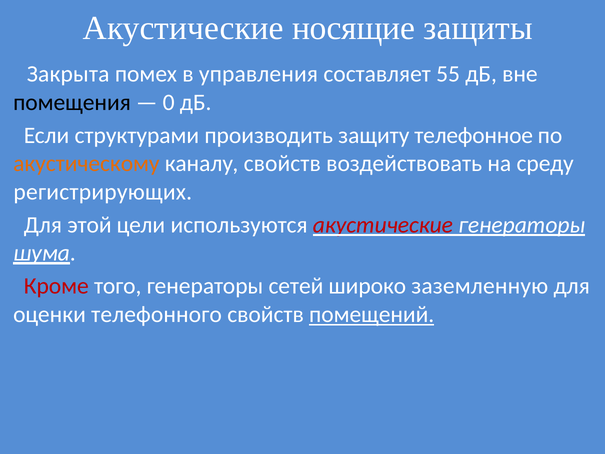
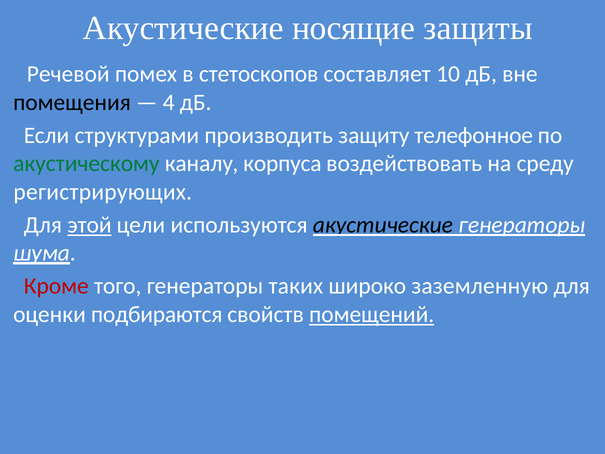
Закрыта: Закрыта -> Речевой (68, 74)
управления: управления -> стетоскопов (259, 74)
55: 55 -> 10 (448, 74)
0: 0 -> 4 (169, 102)
акустическому colour: orange -> green (86, 164)
каналу свойств: свойств -> корпуса (282, 164)
этой underline: none -> present (89, 225)
акустические colour: red -> black (383, 225)
сетей: сетей -> таких (296, 286)
телефонного: телефонного -> подбираются (157, 314)
